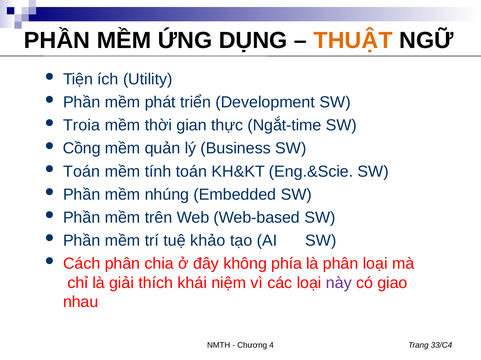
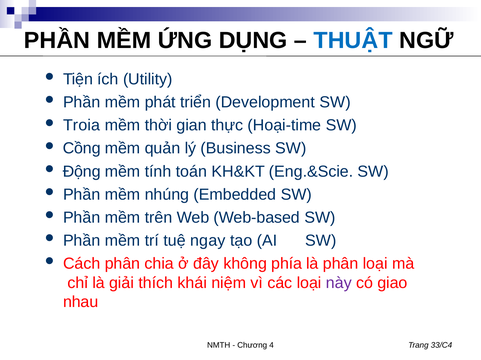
THUẬT colour: orange -> blue (353, 41)
Ngắt-time: Ngắt-time -> Hoại-time (284, 126)
Toán: Toán -> Động (82, 172)
khảo: khảo -> ngay (208, 241)
